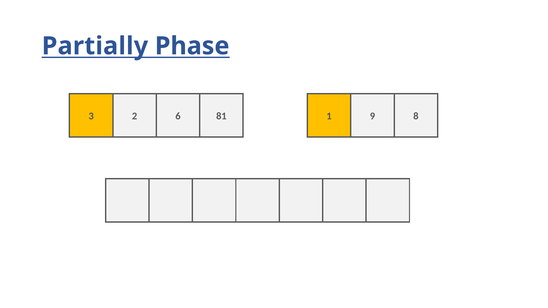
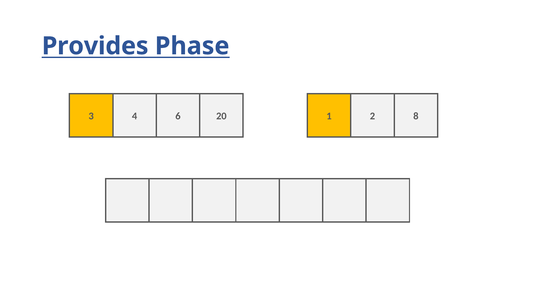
Partially: Partially -> Provides (95, 46)
2: 2 -> 4 (135, 116)
81: 81 -> 20 (221, 116)
9: 9 -> 2 (372, 116)
